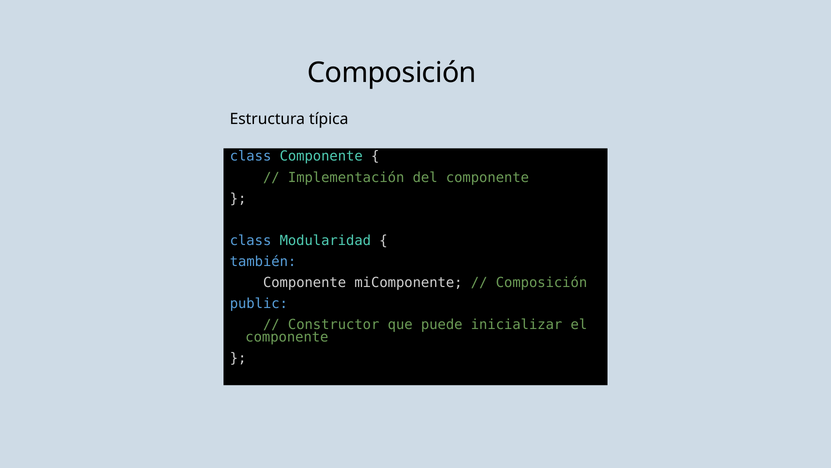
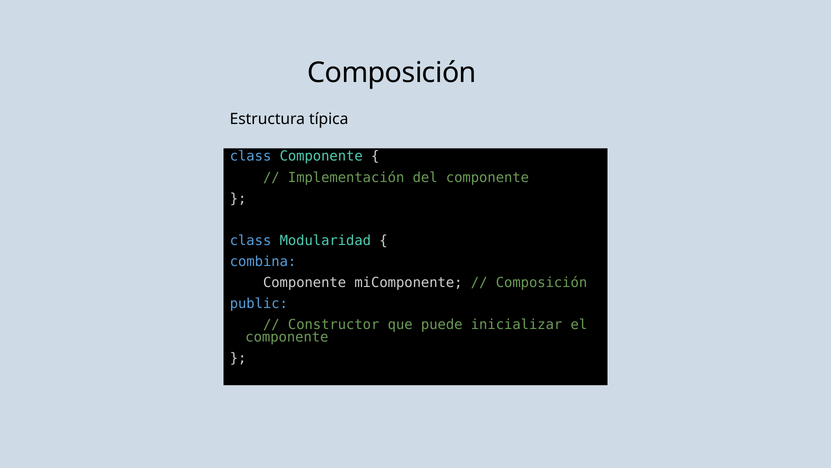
también: también -> combina (263, 261)
